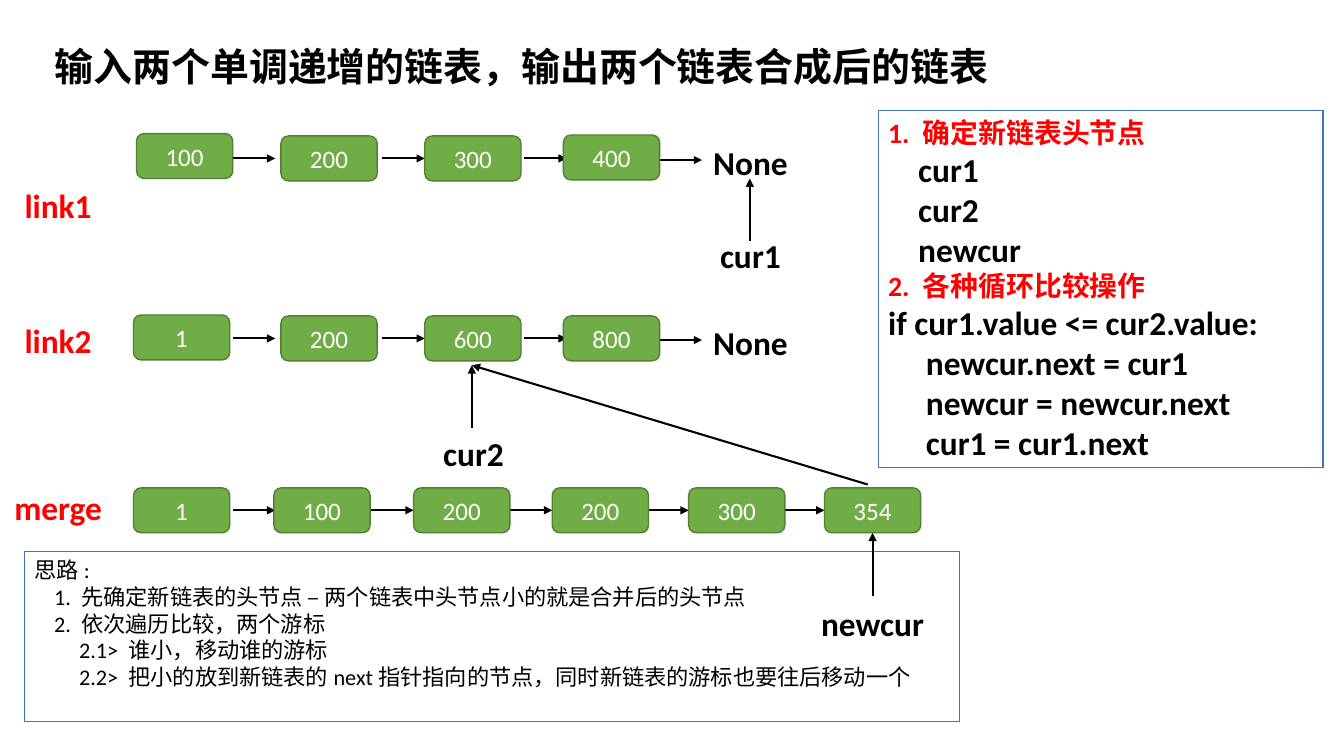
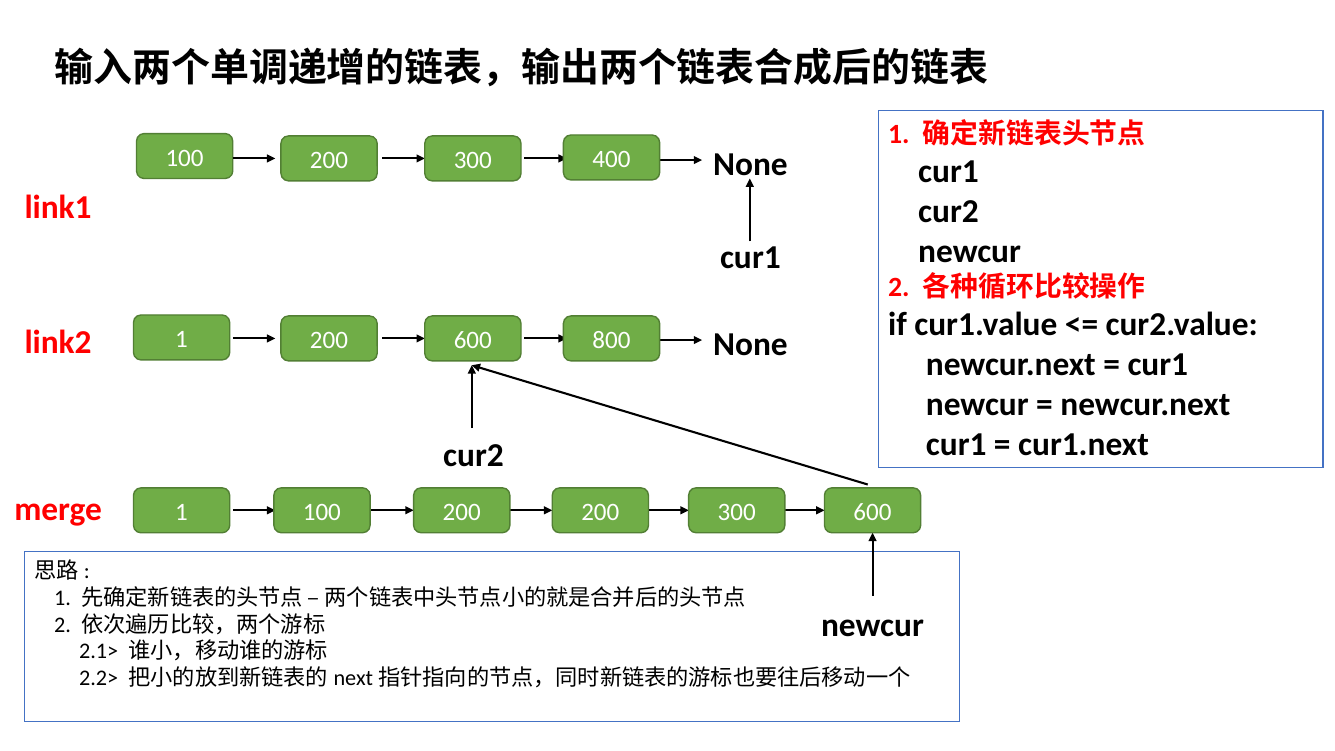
300 354: 354 -> 600 (872, 512)
